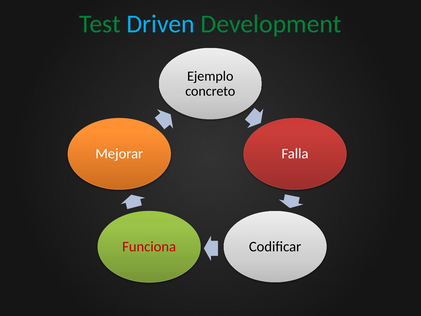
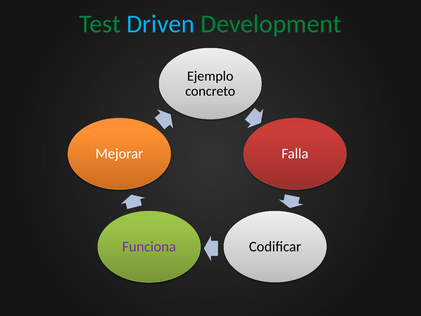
Funciona colour: red -> purple (149, 246)
